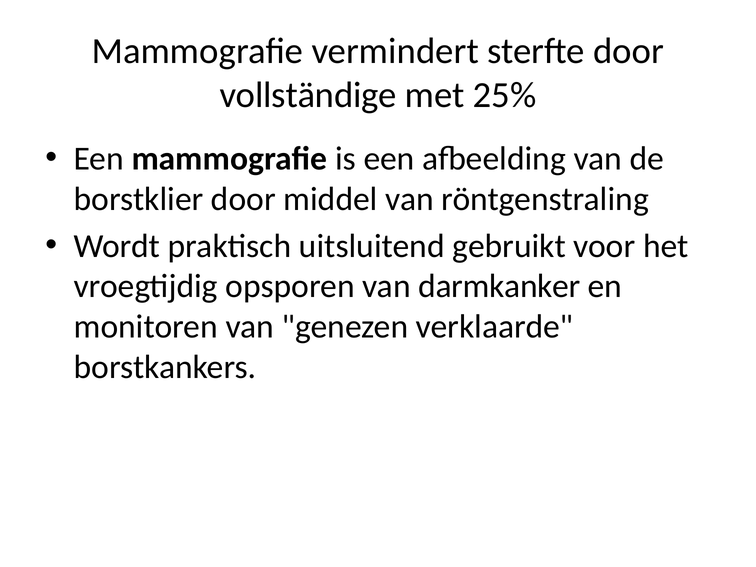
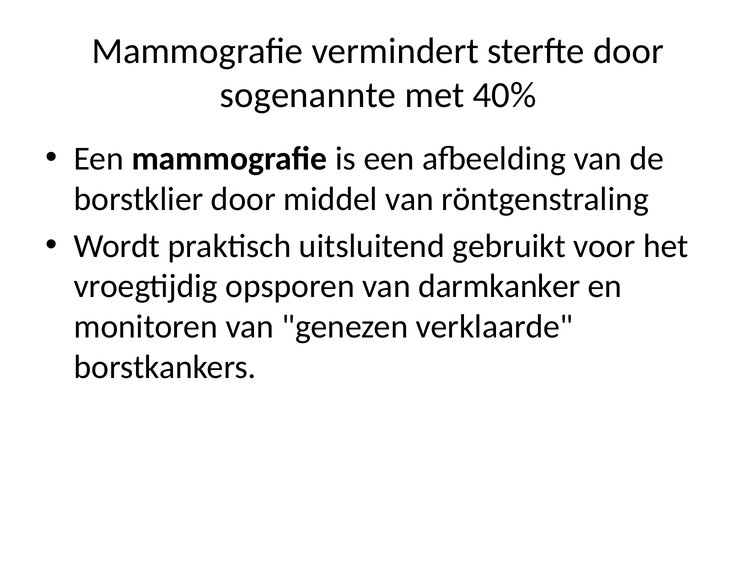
vollständige: vollständige -> sogenannte (308, 95)
25%: 25% -> 40% (505, 95)
